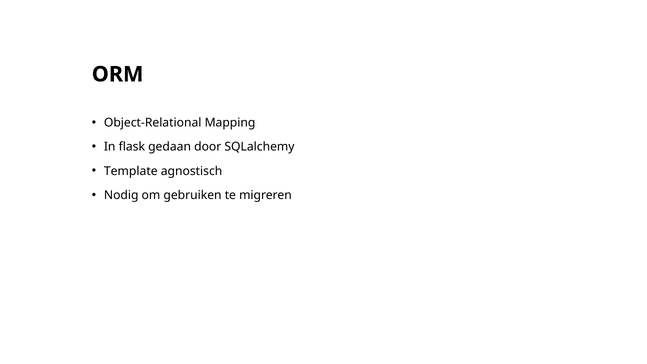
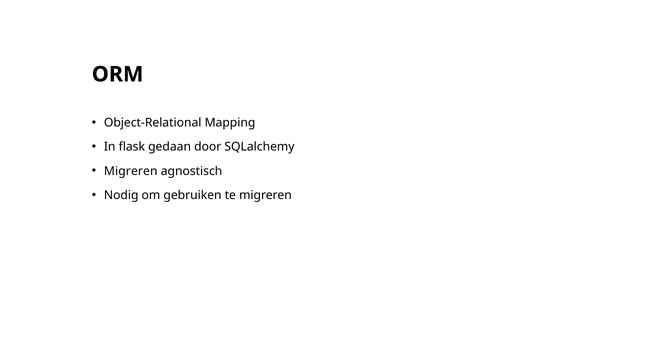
Template: Template -> Migreren (131, 171)
